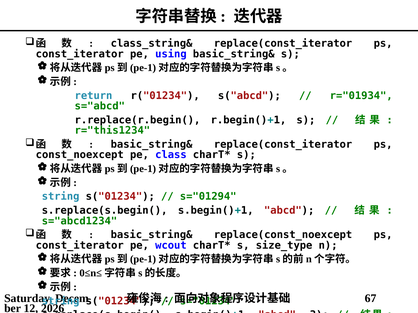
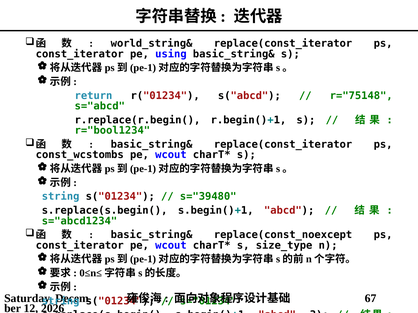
class_string&: class_string& -> world_string& (152, 44)
r="01934: r="01934 -> r="75148 (361, 96)
r="this1234: r="this1234 -> r="bool1234 (112, 131)
const_noexcept: const_noexcept -> const_wcstombs (80, 155)
class: class -> wcout (171, 155)
s="01294: s="01294 -> s="39480 (208, 197)
